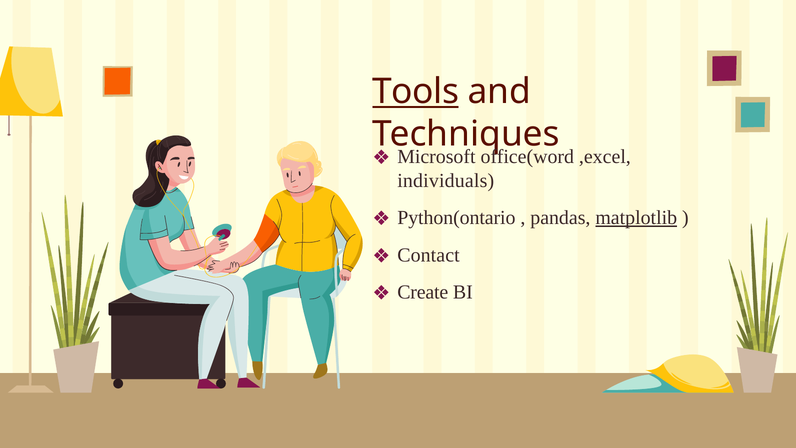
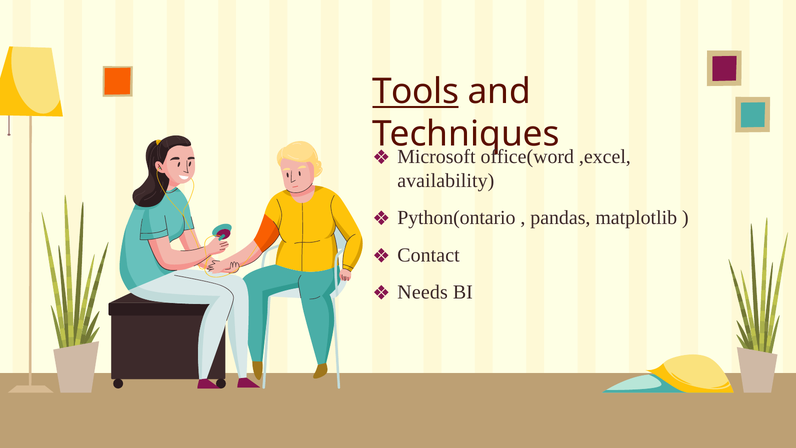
individuals: individuals -> availability (446, 181)
matplotlib underline: present -> none (636, 218)
Create: Create -> Needs (423, 292)
